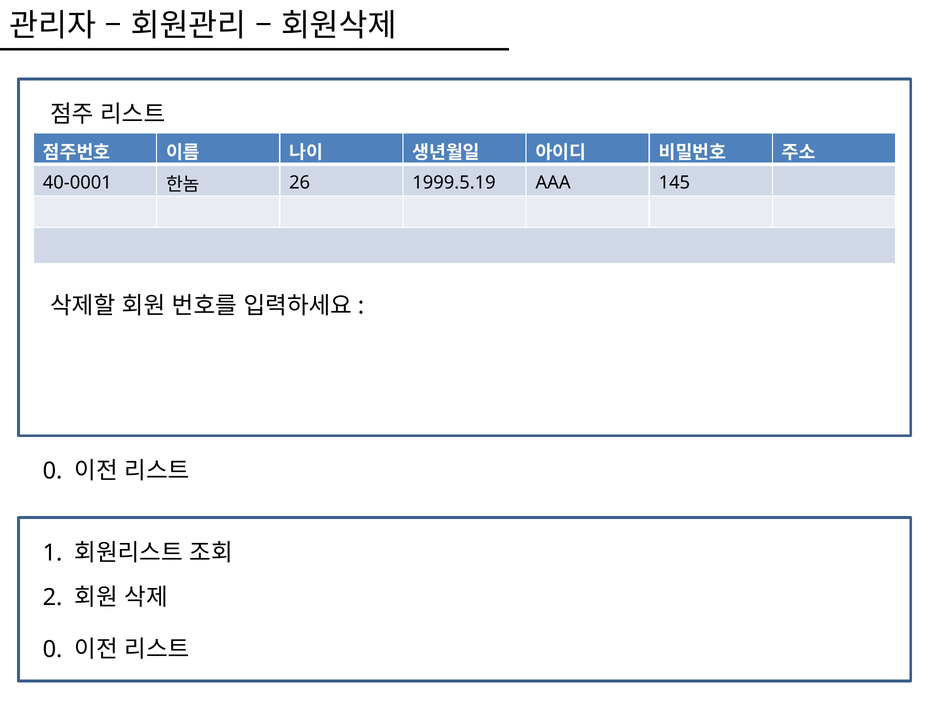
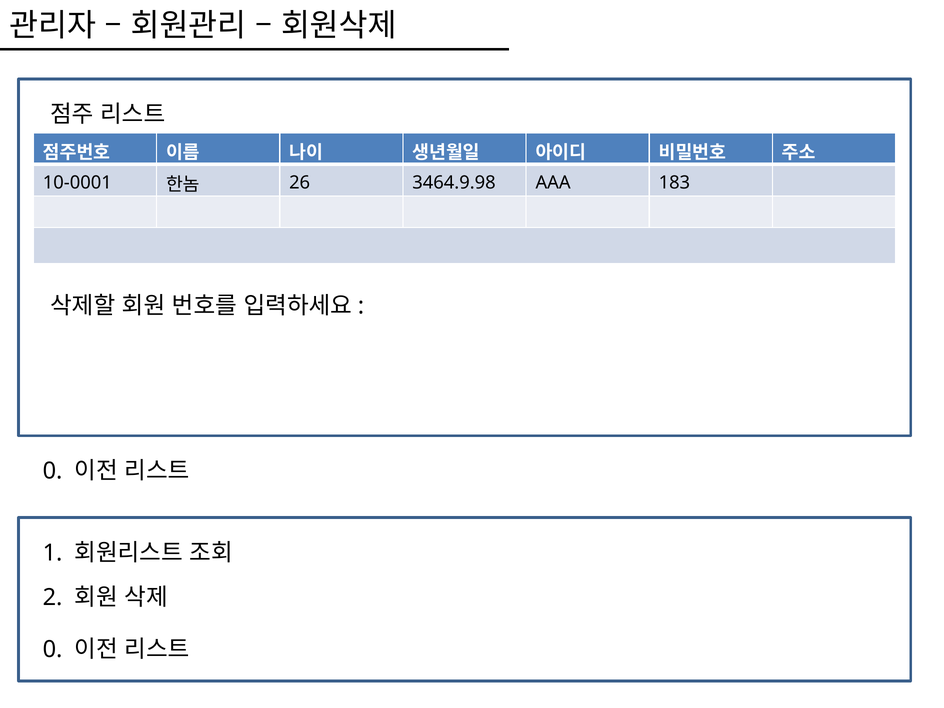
40-0001: 40-0001 -> 10-0001 (77, 183)
1999.5.19: 1999.5.19 -> 3464.9.98 (454, 183)
145: 145 -> 183 (674, 183)
